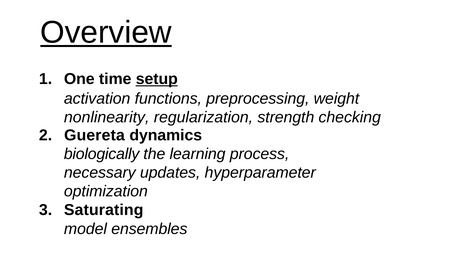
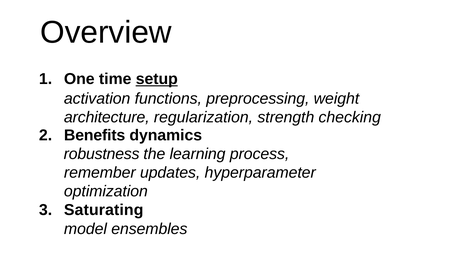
Overview underline: present -> none (106, 33)
nonlinearity: nonlinearity -> architecture (107, 117)
Guereta: Guereta -> Benefits (95, 136)
biologically: biologically -> robustness (102, 154)
necessary: necessary -> remember (100, 173)
